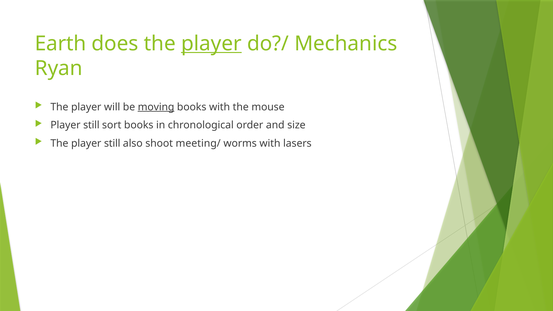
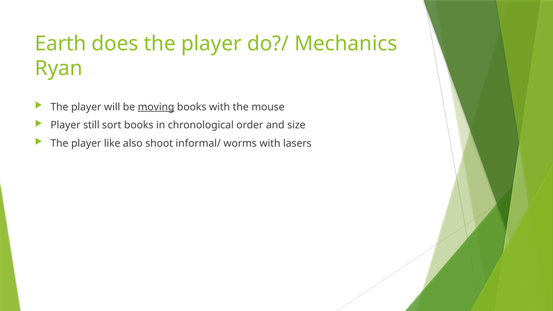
player underline: present -> none (211, 44)
The player still: still -> like (112, 143)
meeting/: meeting/ -> informal/ (198, 143)
